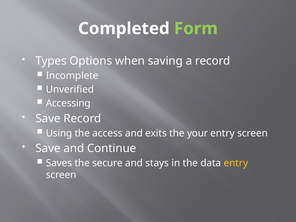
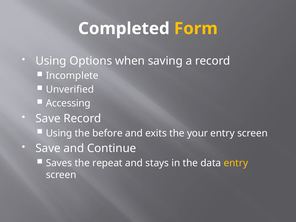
Form colour: light green -> yellow (196, 29)
Types: Types -> Using (51, 61)
access: access -> before (107, 133)
secure: secure -> repeat (107, 163)
